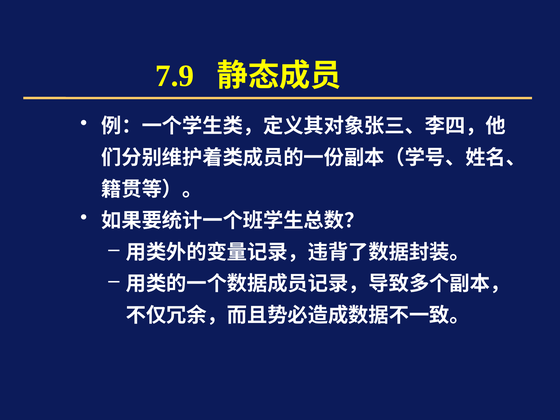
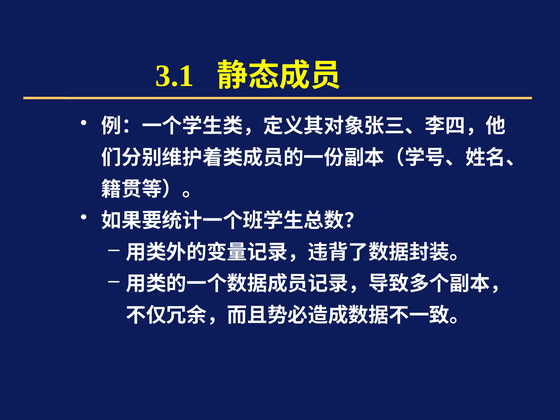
7.9: 7.9 -> 3.1 (175, 76)
